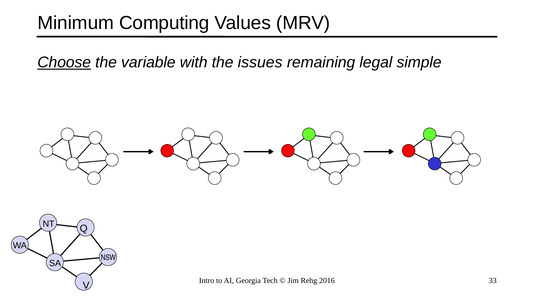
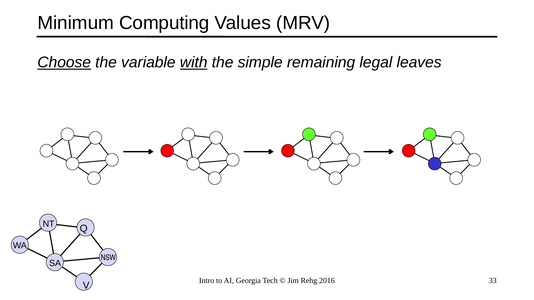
with underline: none -> present (194, 63)
issues: issues -> simple (260, 63)
simple: simple -> leaves (419, 63)
